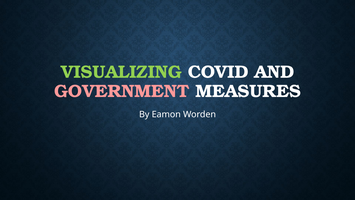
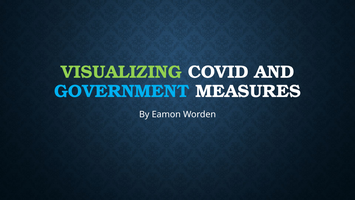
GOVERNMENT colour: pink -> light blue (122, 91)
